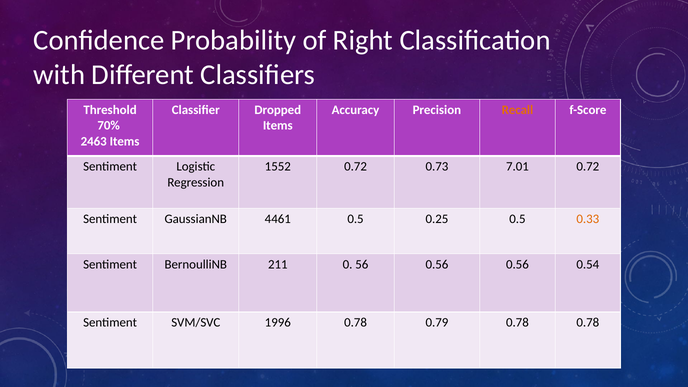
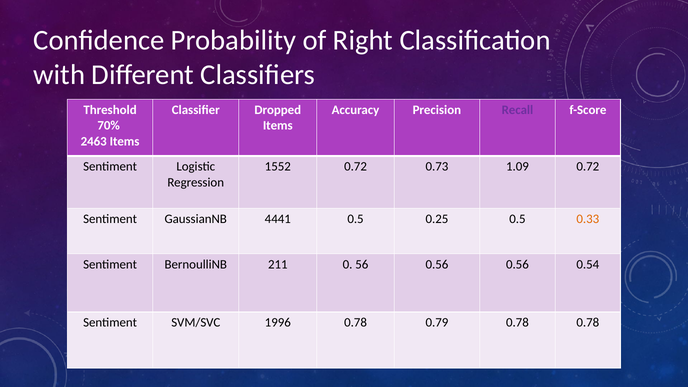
Recall colour: orange -> purple (517, 110)
7.01: 7.01 -> 1.09 (517, 167)
4461: 4461 -> 4441 (278, 219)
